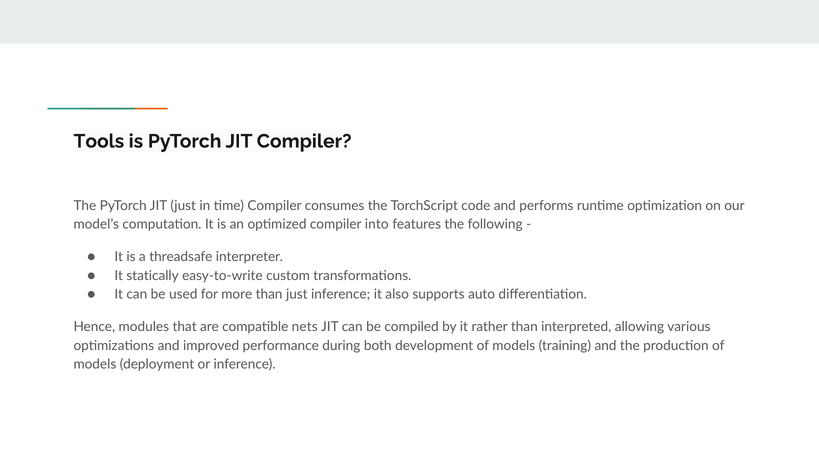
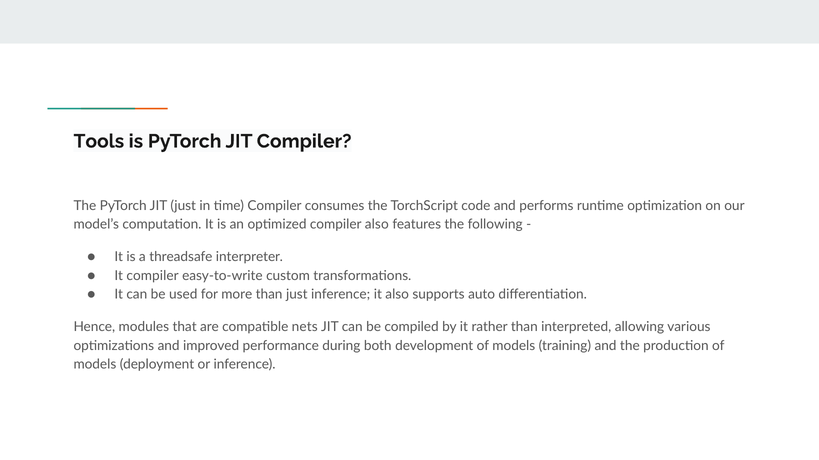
compiler into: into -> also (377, 225)
It statically: statically -> compiler (153, 276)
